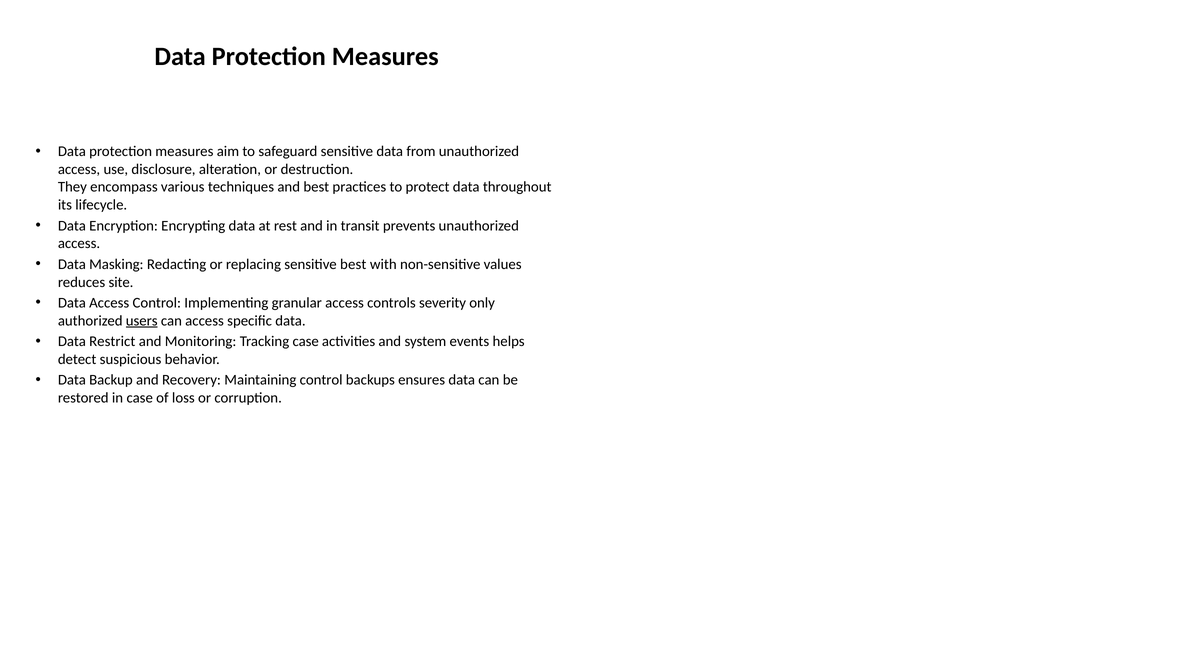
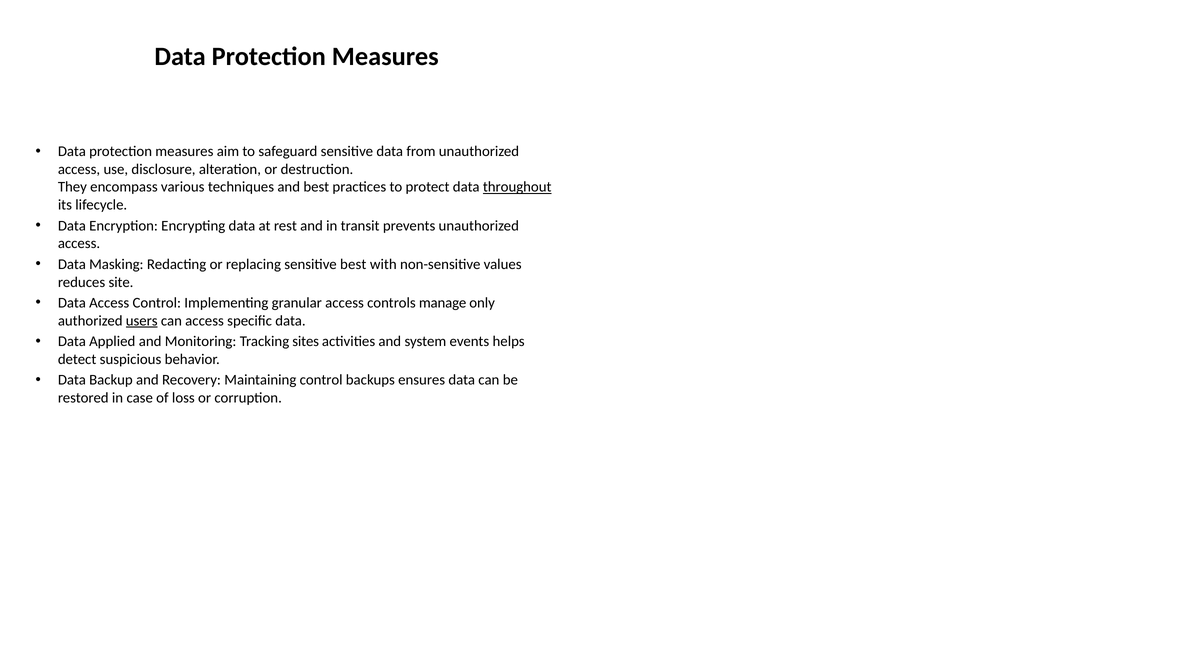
throughout underline: none -> present (517, 187)
severity: severity -> manage (443, 303)
Restrict: Restrict -> Applied (112, 341)
Tracking case: case -> sites (306, 341)
